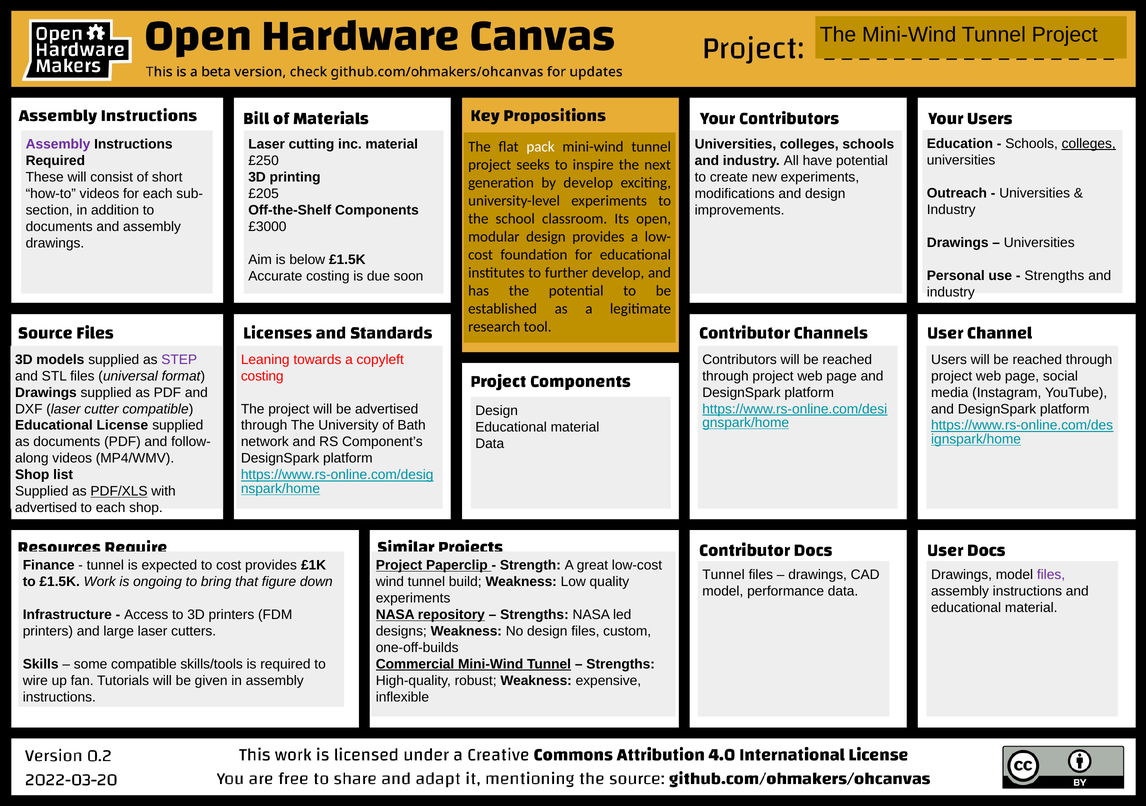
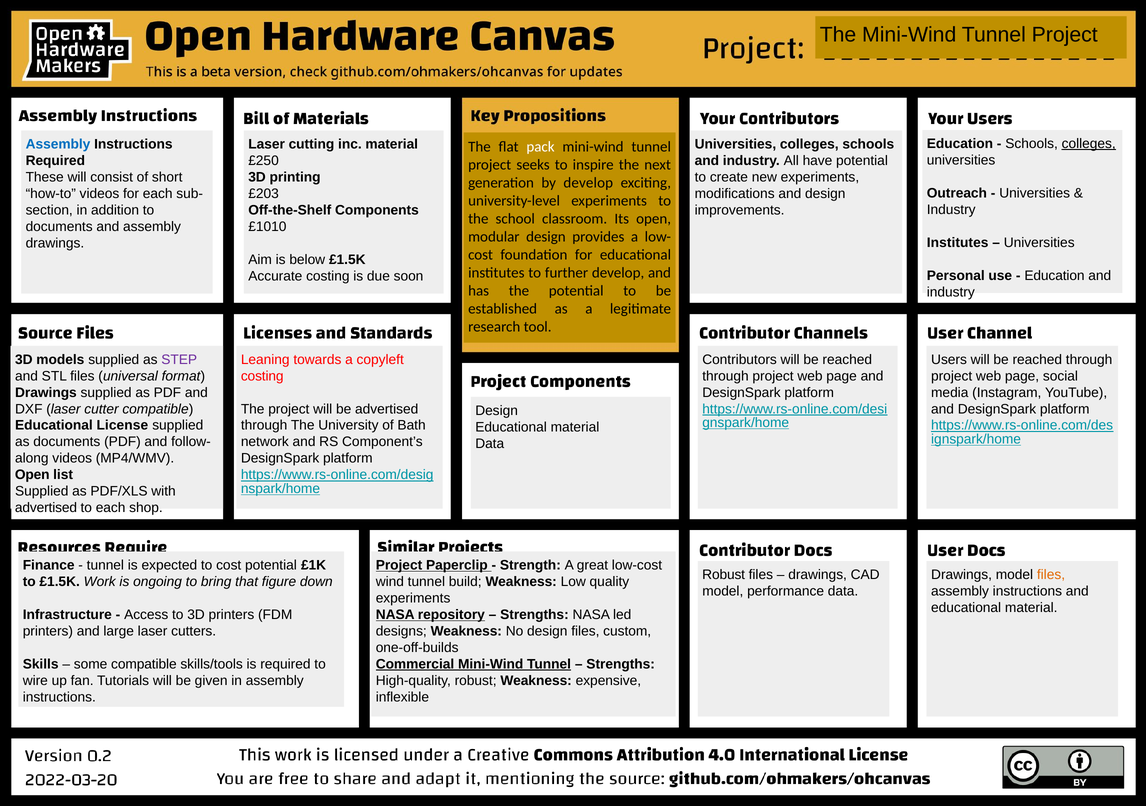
Assembly colour: purple -> blue (58, 144)
£205: £205 -> £203 (264, 194)
£3000: £3000 -> £1010 (267, 227)
Drawings: Drawings -> Institutes (958, 243)
Strengths: Strengths -> Education (1054, 276)
Shop: Shop -> Open (32, 475)
PDF/XLS underline: present -> none (119, 491)
cost provides: provides -> potential (271, 565)
Tunnel: Tunnel -> Robust (724, 575)
files colour: purple -> orange (1051, 575)
